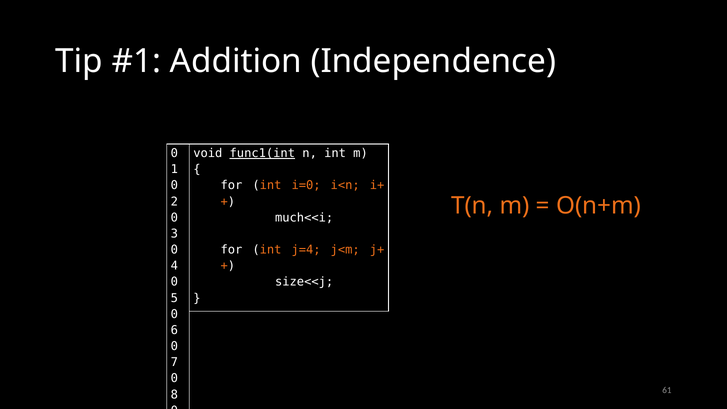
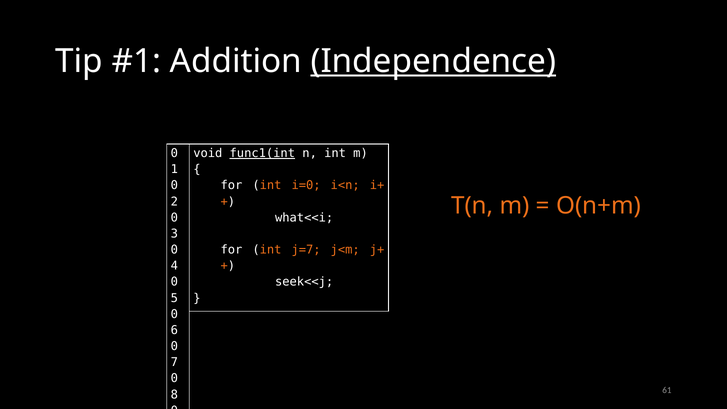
Independence underline: none -> present (433, 61)
much<<i: much<<i -> what<<i (304, 218)
j=4: j=4 -> j=7 (306, 250)
size<<j: size<<j -> seek<<j (304, 282)
